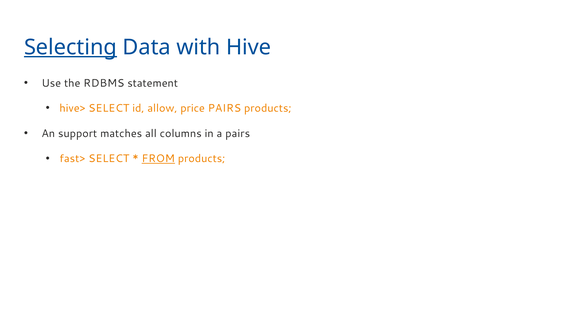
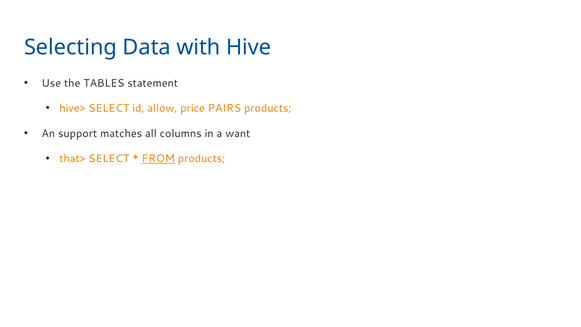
Selecting underline: present -> none (70, 47)
RDBMS: RDBMS -> TABLES (104, 83)
a pairs: pairs -> want (238, 133)
fast>: fast> -> that> (72, 159)
